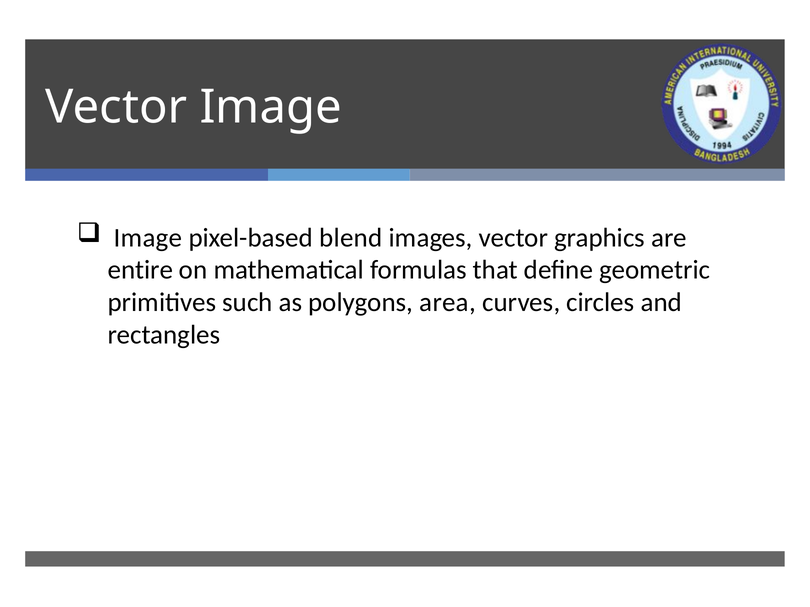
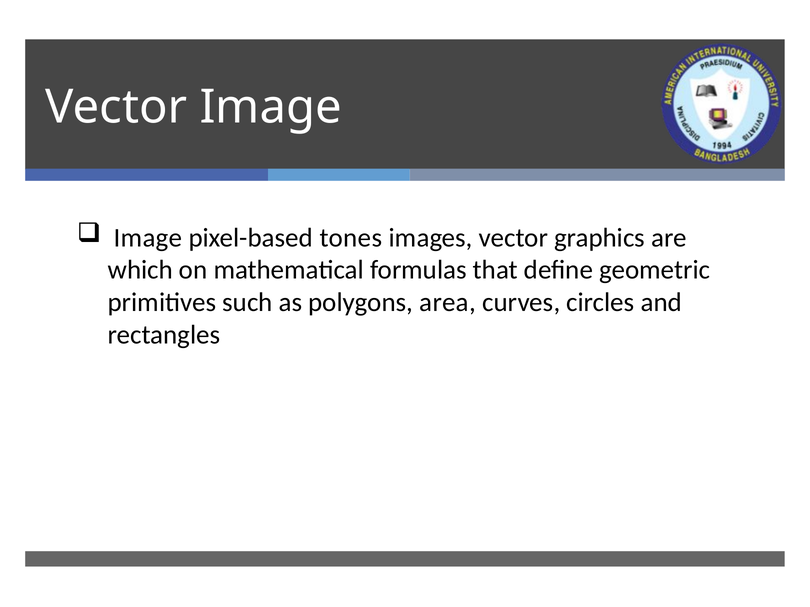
blend: blend -> tones (351, 238)
entire: entire -> which (140, 270)
